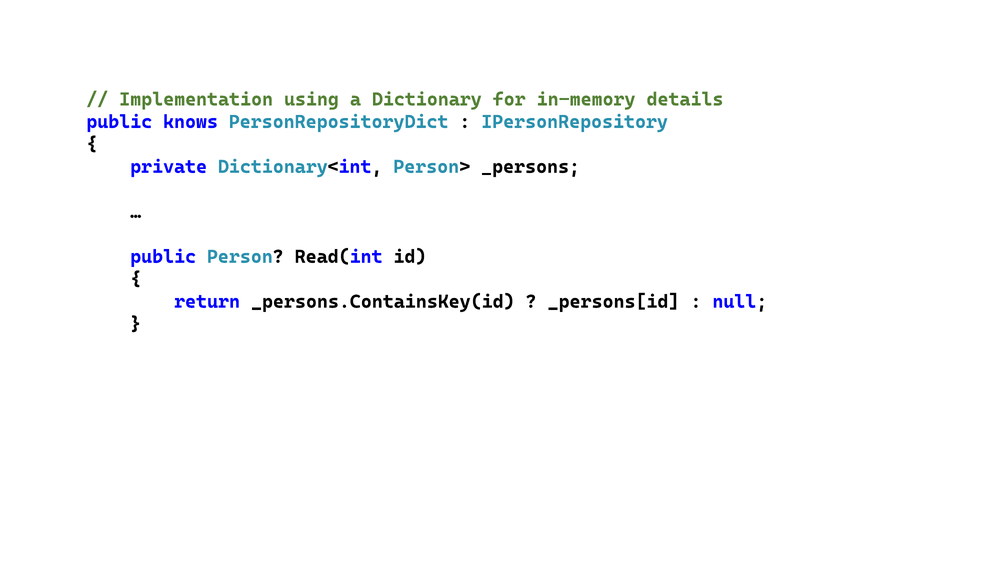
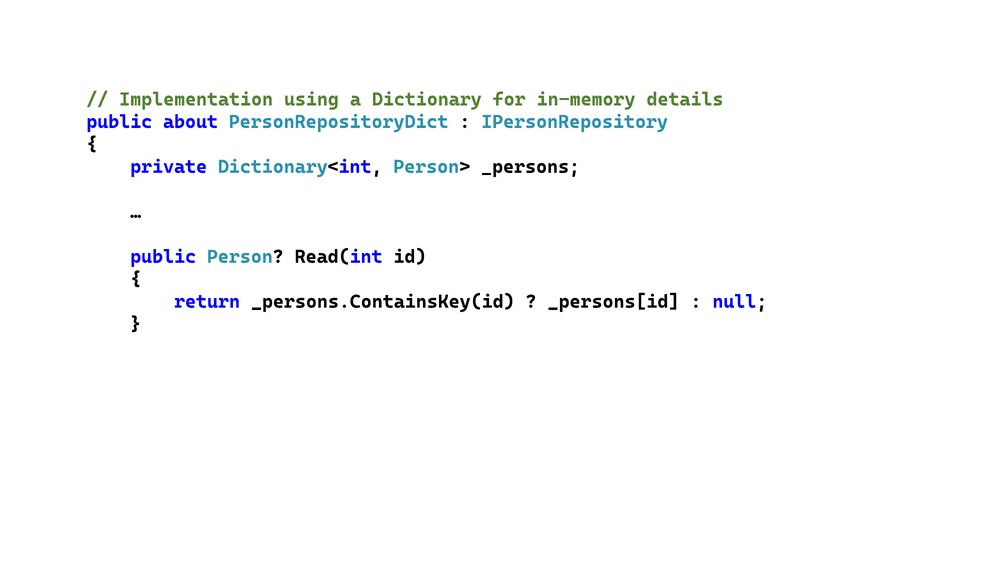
knows: knows -> about (190, 122)
